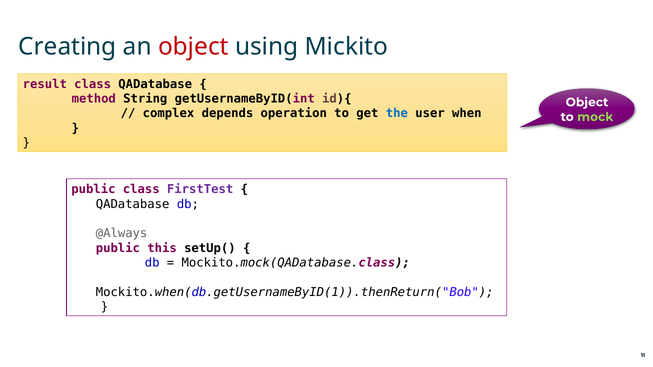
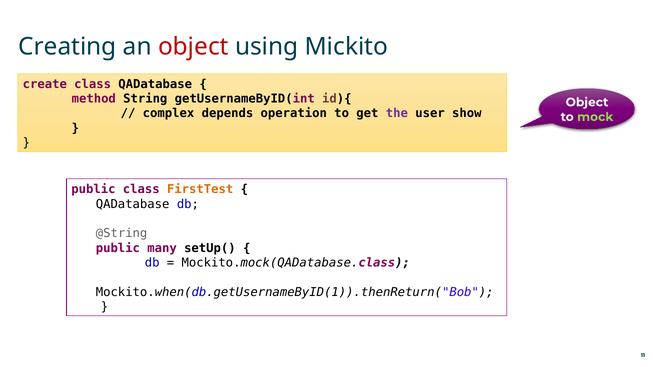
result: result -> create (45, 84)
the colour: blue -> purple (397, 113)
when: when -> show (467, 113)
FirstTest colour: purple -> orange (200, 189)
@Always: @Always -> @String (122, 234)
this: this -> many (162, 248)
